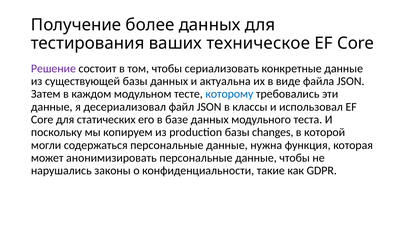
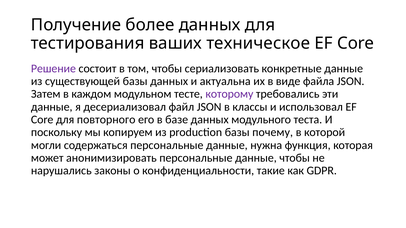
которому colour: blue -> purple (229, 94)
статических: статических -> повторного (106, 120)
changes: changes -> почему (273, 133)
